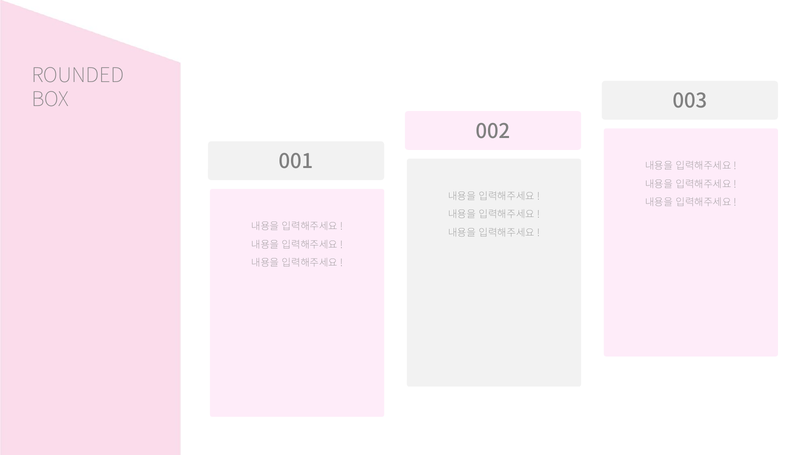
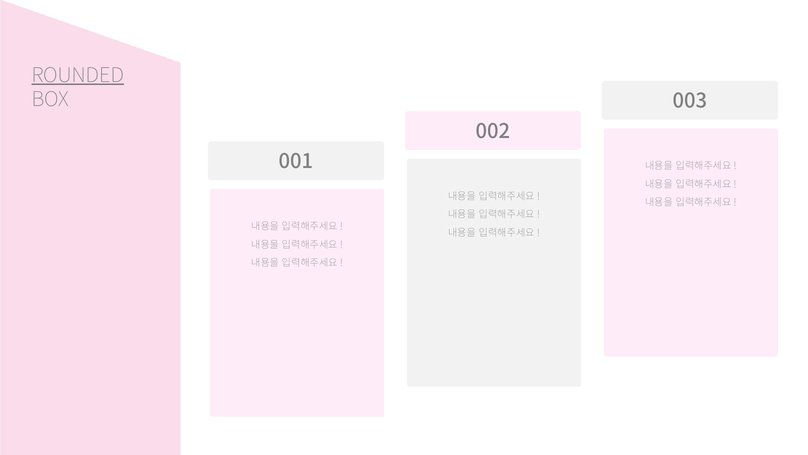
ROUNDED underline: none -> present (78, 75)
